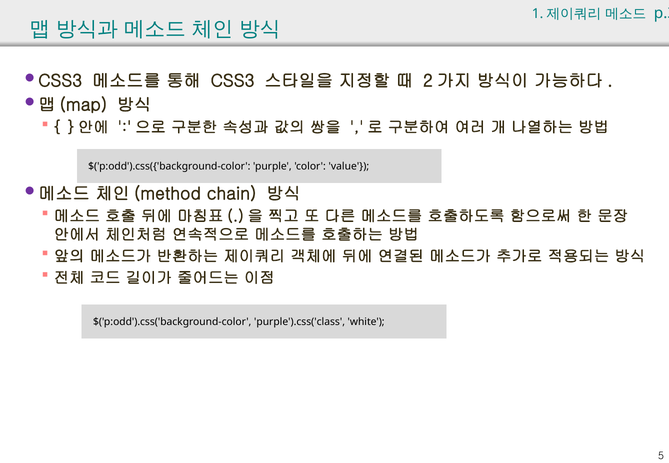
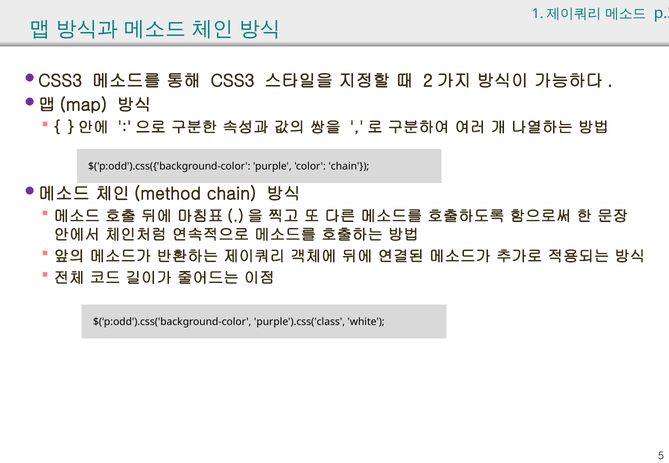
color value: value -> chain (349, 167)
